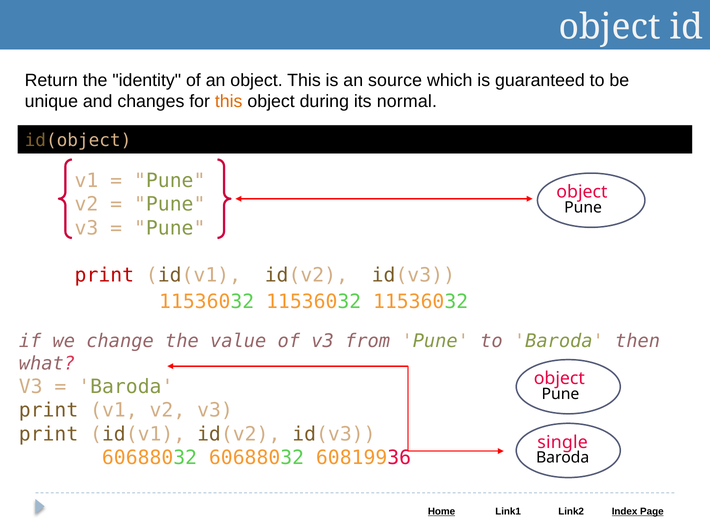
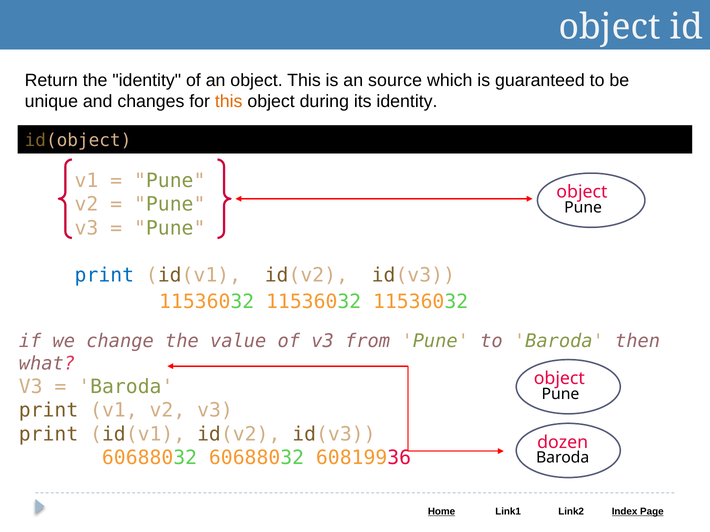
its normal: normal -> identity (407, 102)
print colour: red -> blue (104, 276)
single: single -> dozen (563, 443)
